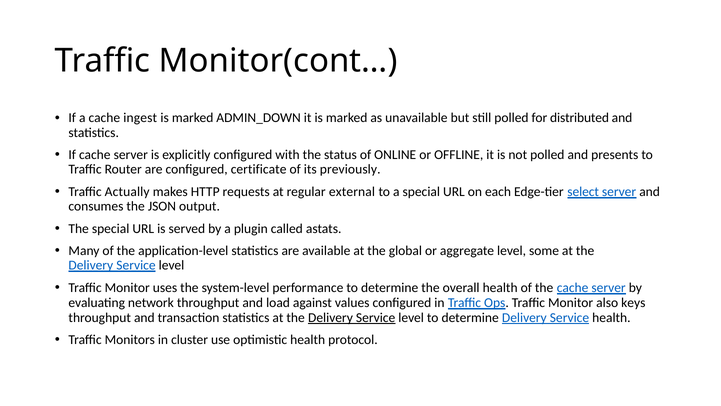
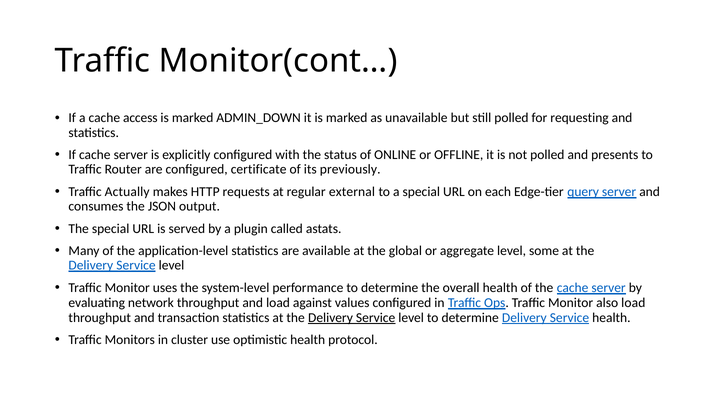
ingest: ingest -> access (140, 118)
distributed: distributed -> requesting (580, 118)
select: select -> query (583, 192)
also keys: keys -> load (633, 302)
